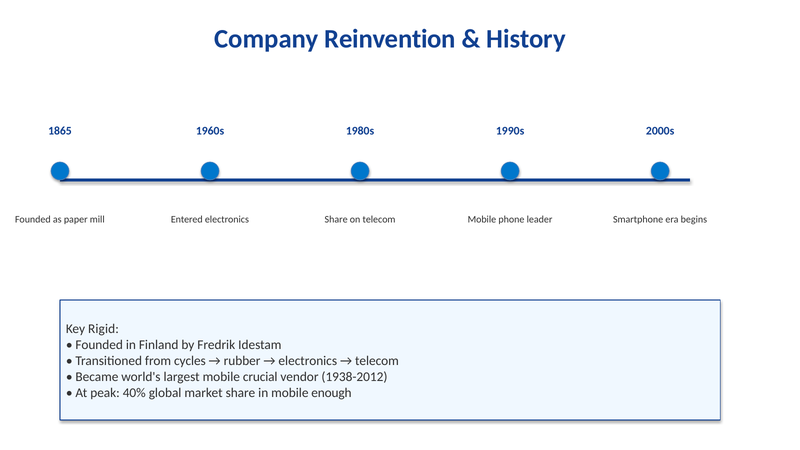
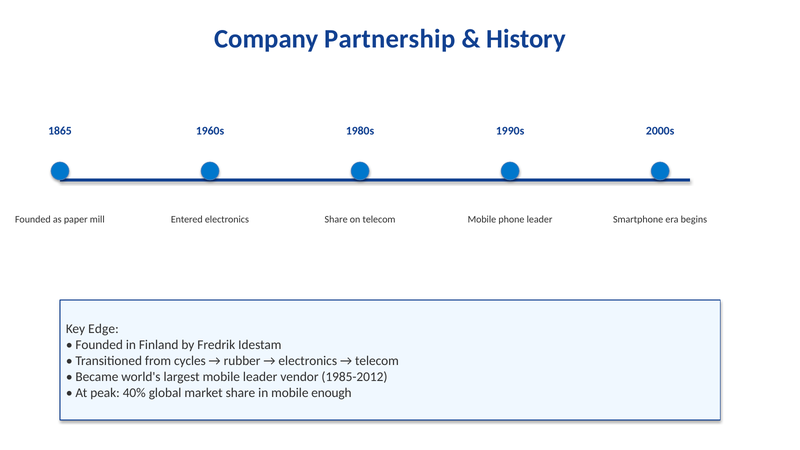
Reinvention: Reinvention -> Partnership (390, 39)
Rigid: Rigid -> Edge (103, 329)
mobile crucial: crucial -> leader (260, 377)
1938-2012: 1938-2012 -> 1985-2012 (354, 377)
